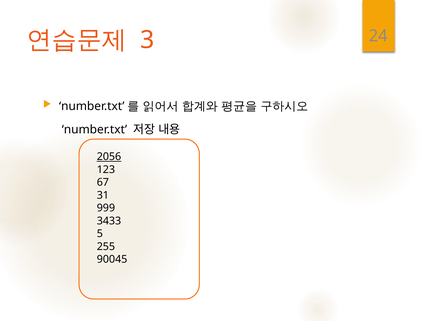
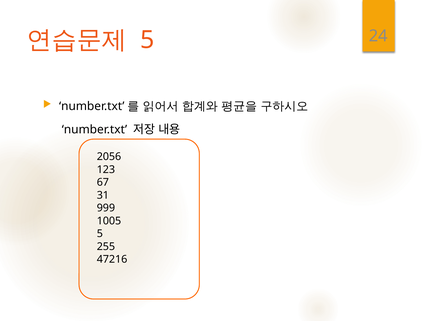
3: 3 -> 5 (147, 40)
2056 underline: present -> none (109, 157)
3433: 3433 -> 1005 (109, 221)
90045: 90045 -> 47216 (112, 259)
